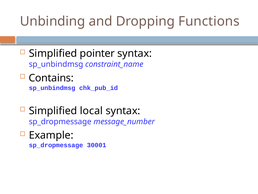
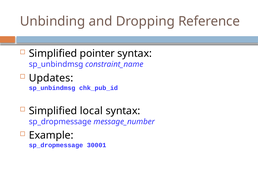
Functions: Functions -> Reference (209, 21)
Contains: Contains -> Updates (51, 78)
